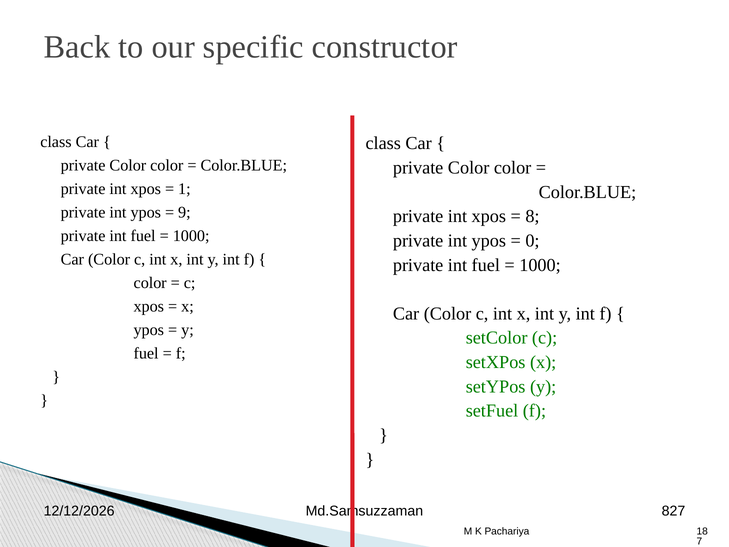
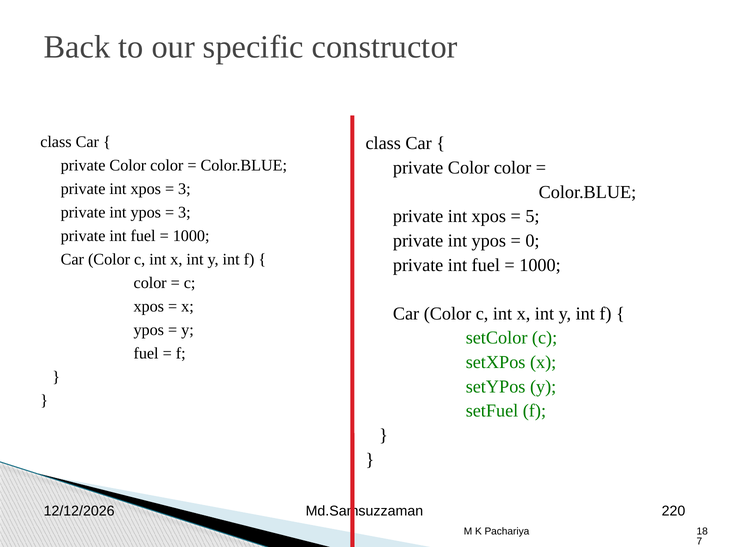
1: 1 -> 3 (184, 189)
9: 9 -> 3 (184, 212)
8: 8 -> 5 (532, 216)
827: 827 -> 220 (673, 511)
